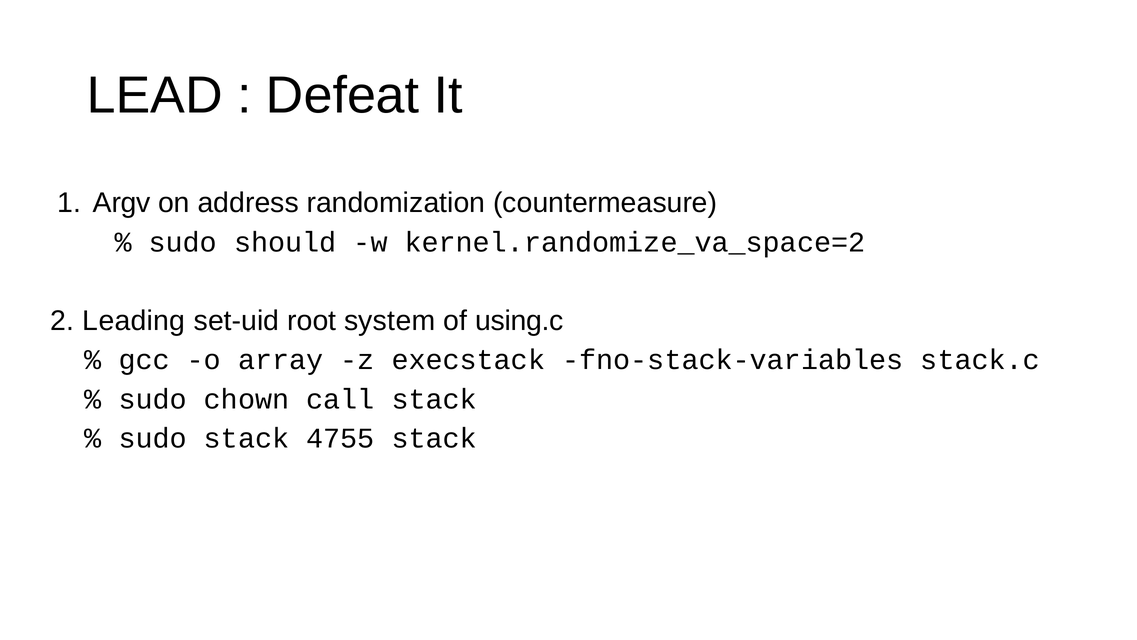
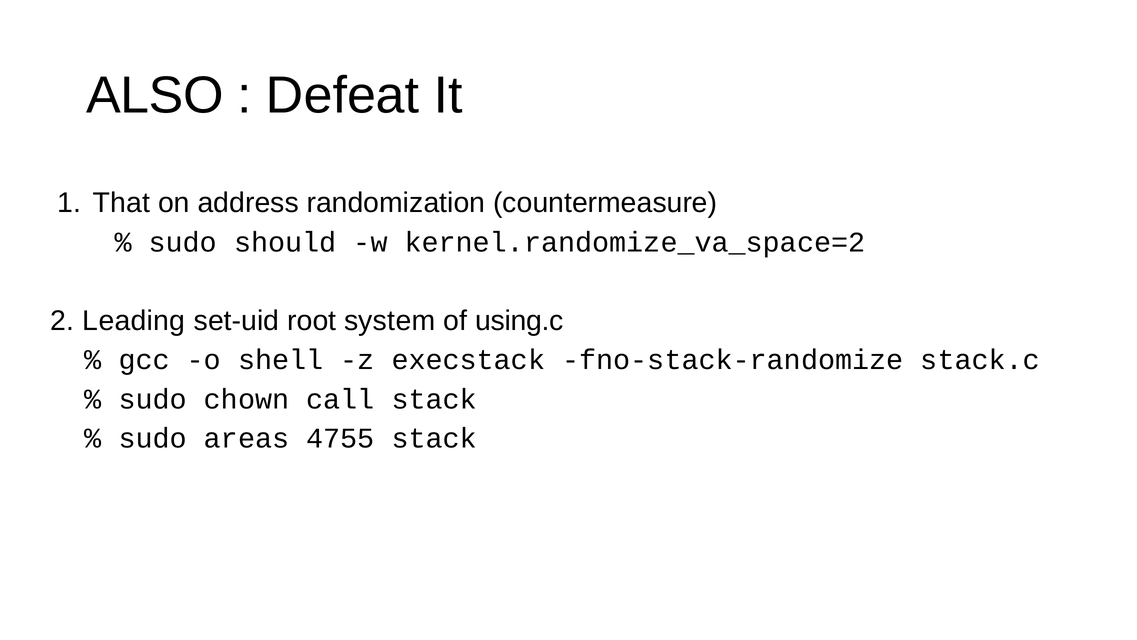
LEAD: LEAD -> ALSO (155, 96)
Argv: Argv -> That (122, 203)
array: array -> shell (281, 360)
fno-stack-variables: fno-stack-variables -> fno-stack-randomize (733, 360)
sudo stack: stack -> areas (247, 438)
